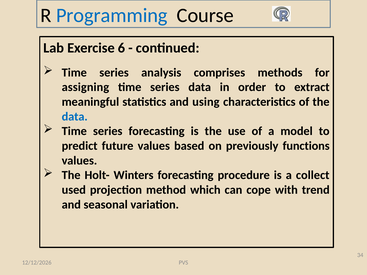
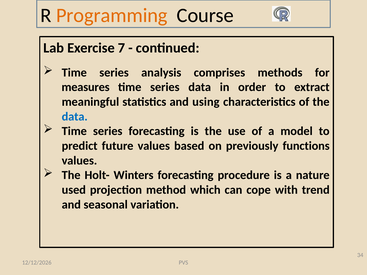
Programming colour: blue -> orange (112, 15)
6: 6 -> 7 (122, 48)
assigning: assigning -> measures (86, 87)
collect: collect -> nature (313, 175)
